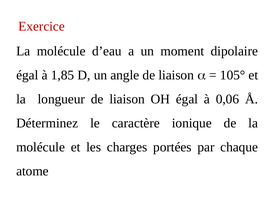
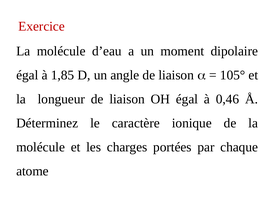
0,06: 0,06 -> 0,46 (227, 99)
